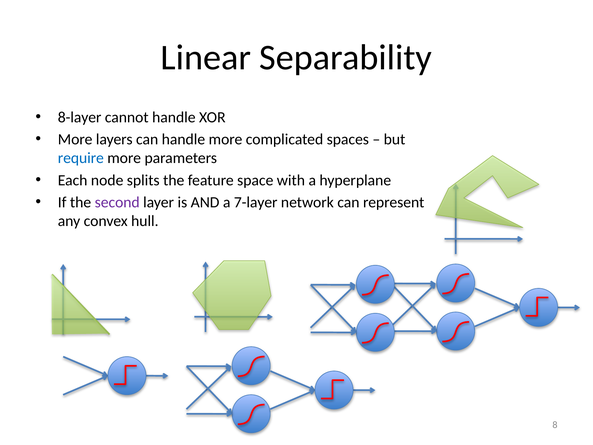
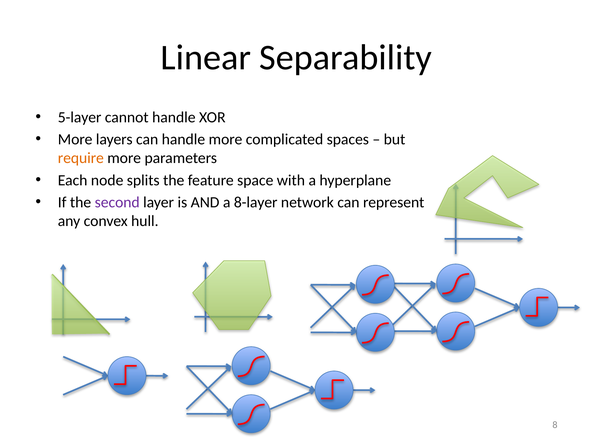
8-layer: 8-layer -> 5-layer (80, 117)
require colour: blue -> orange (81, 158)
7-layer: 7-layer -> 8-layer (256, 202)
